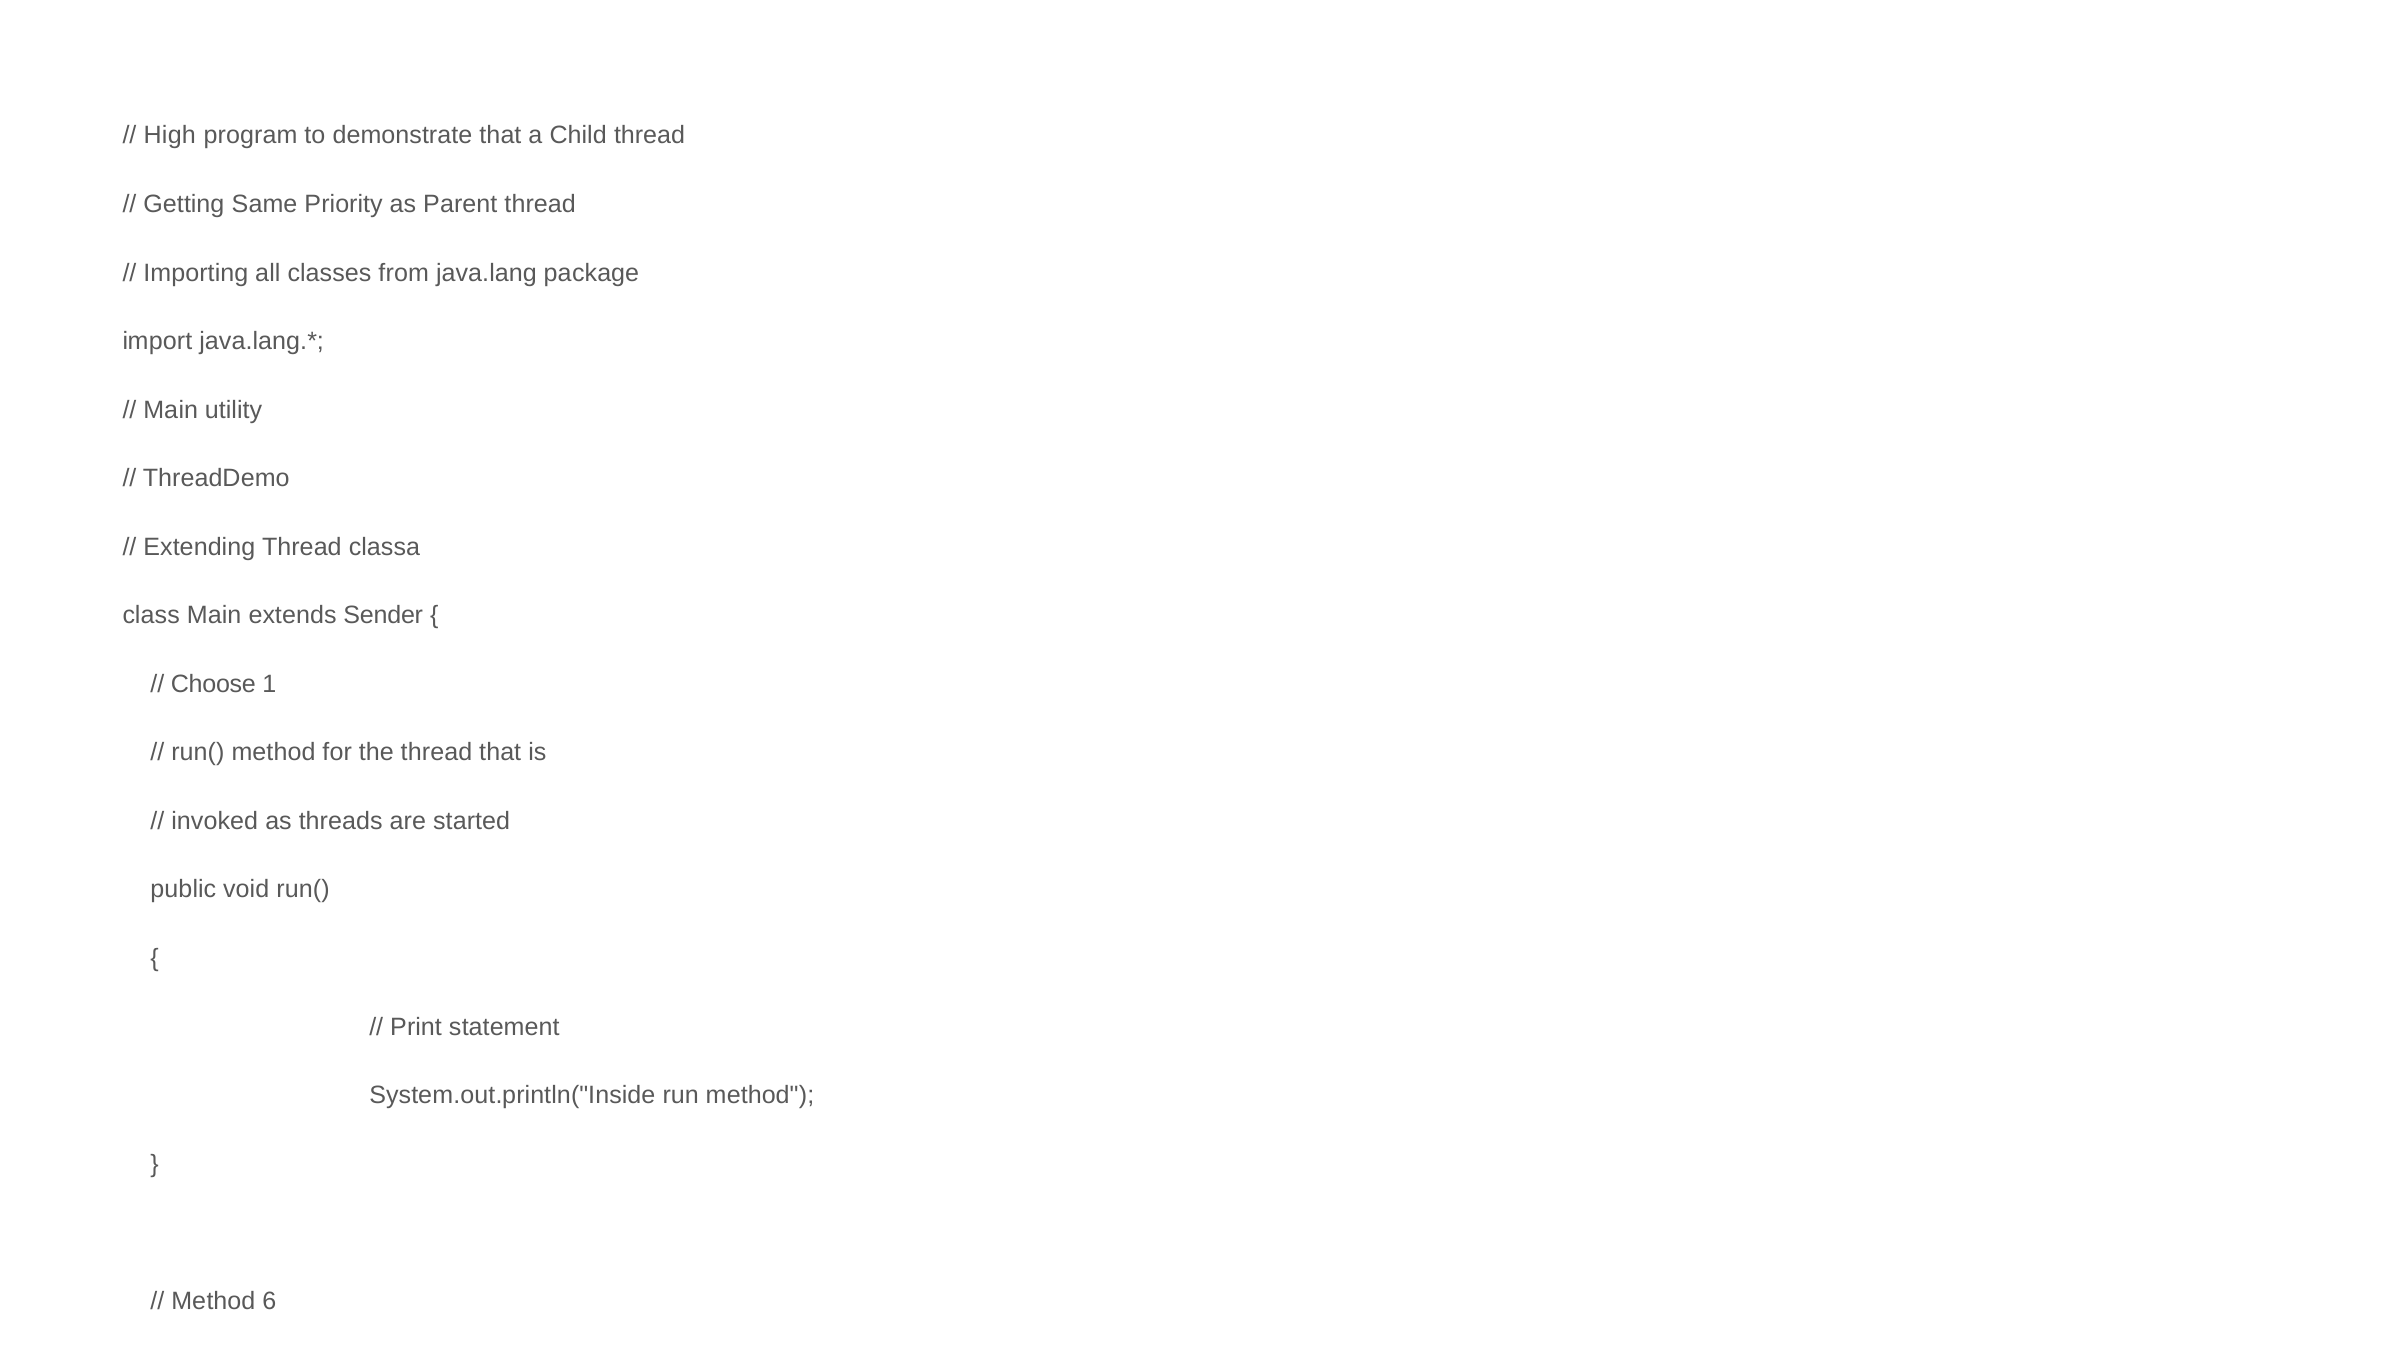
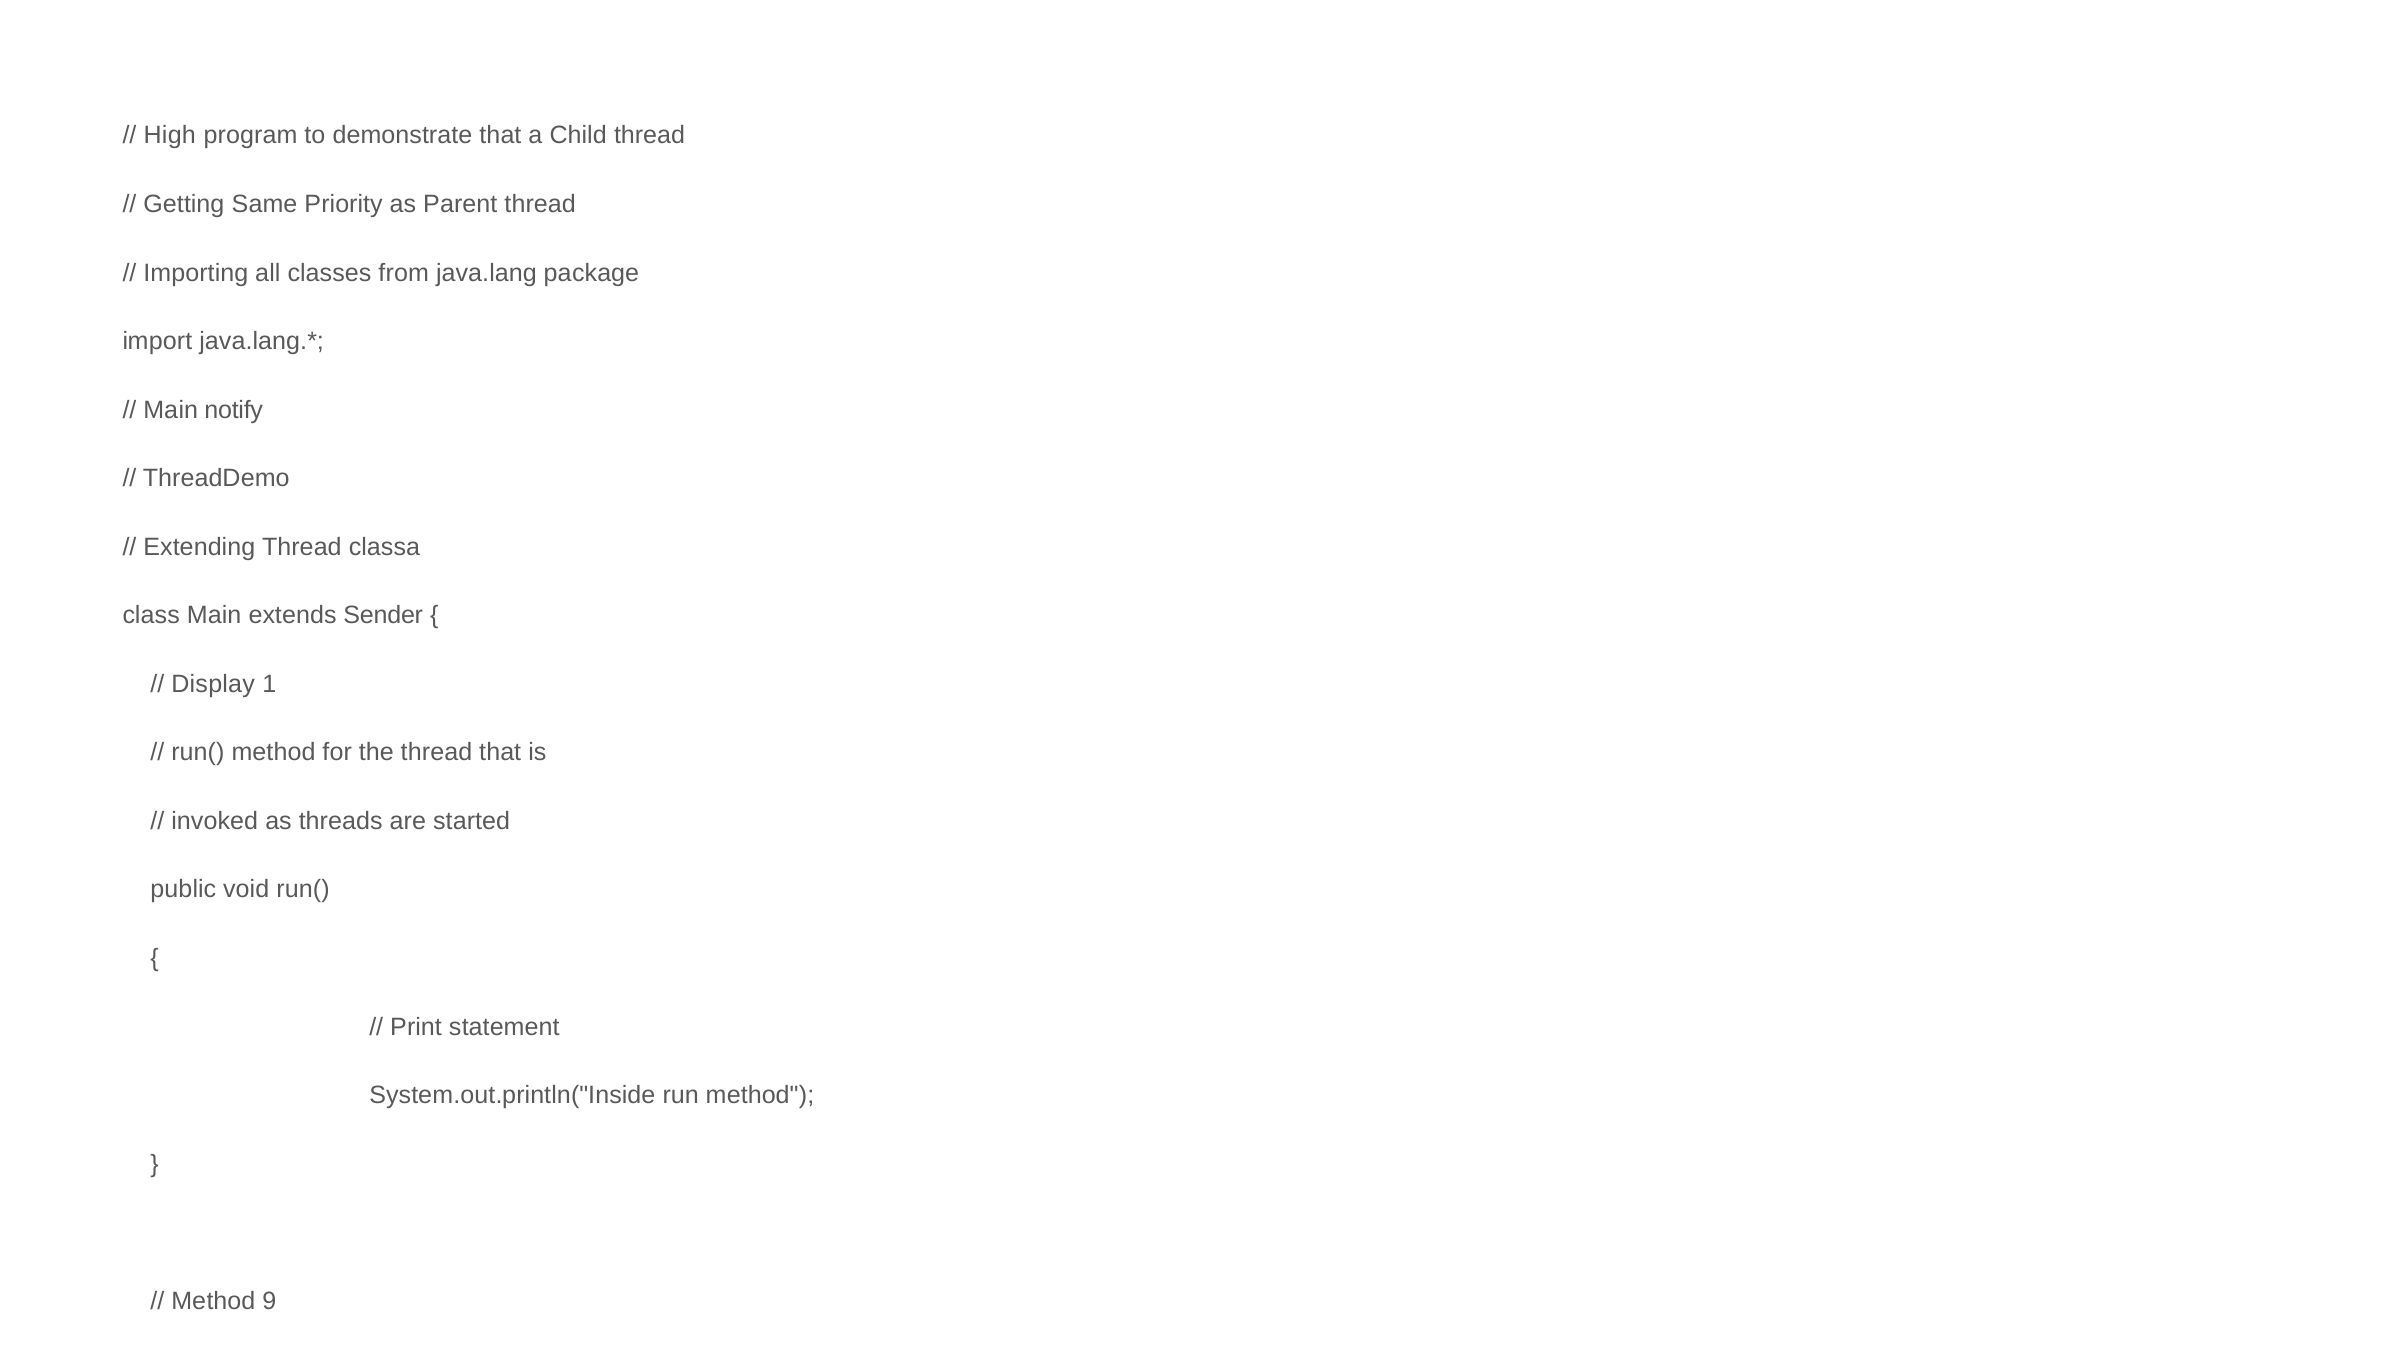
utility: utility -> notify (234, 410)
Choose: Choose -> Display (213, 684)
Method 6: 6 -> 9 (269, 1301)
